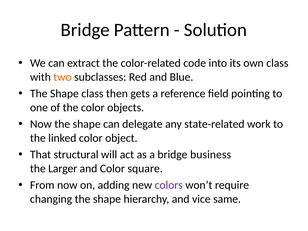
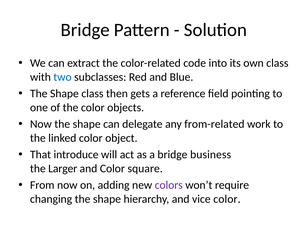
two colour: orange -> blue (63, 77)
state-related: state-related -> from-related (214, 124)
structural: structural -> introduce (76, 155)
vice same: same -> color (227, 199)
